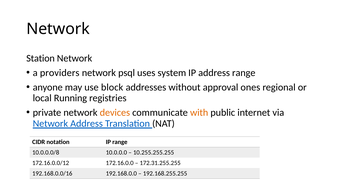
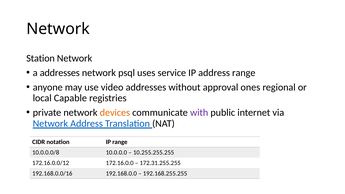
a providers: providers -> addresses (60, 73)
system: system -> service (172, 73)
block: block -> video (112, 87)
Running: Running -> Capable (70, 98)
with colour: orange -> purple (199, 113)
